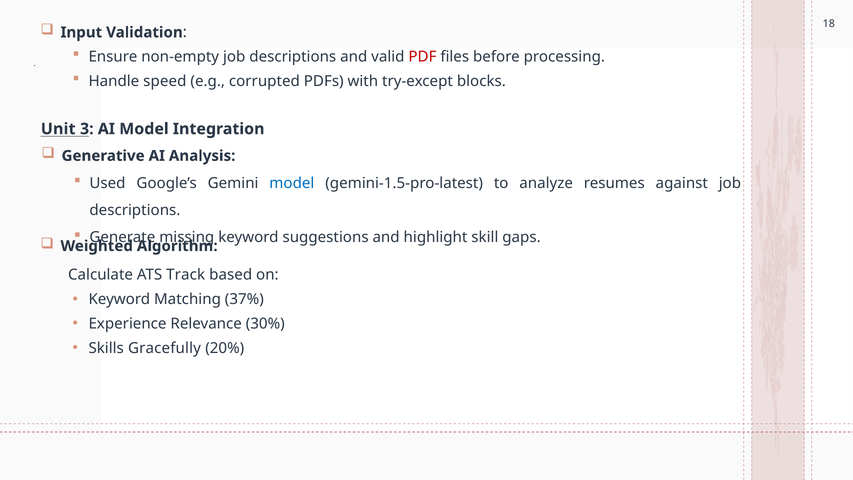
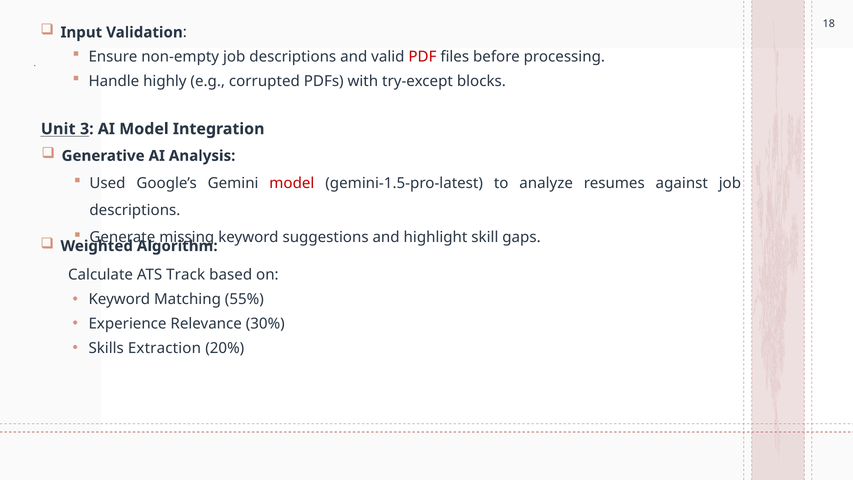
speed: speed -> highly (165, 81)
model colour: blue -> red (292, 183)
37%: 37% -> 55% (244, 299)
Gracefully: Gracefully -> Extraction (164, 348)
